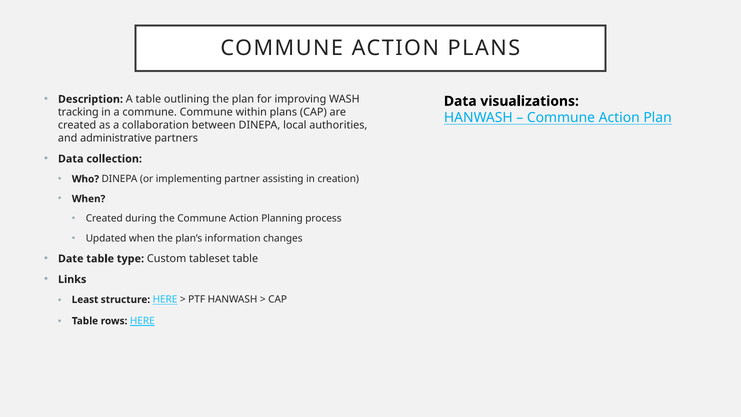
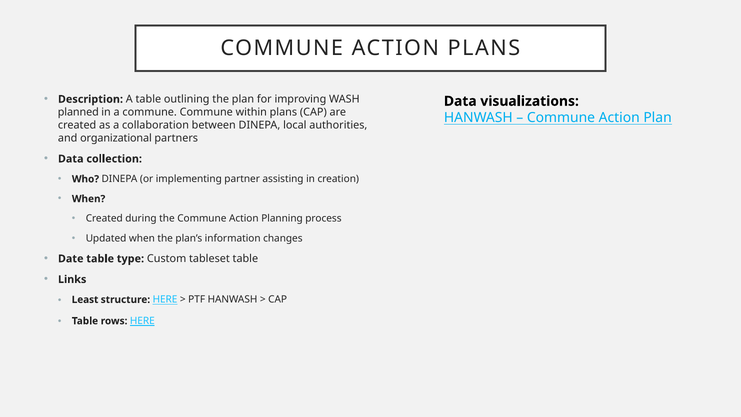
tracking: tracking -> planned (78, 112)
administrative: administrative -> organizational (116, 138)
